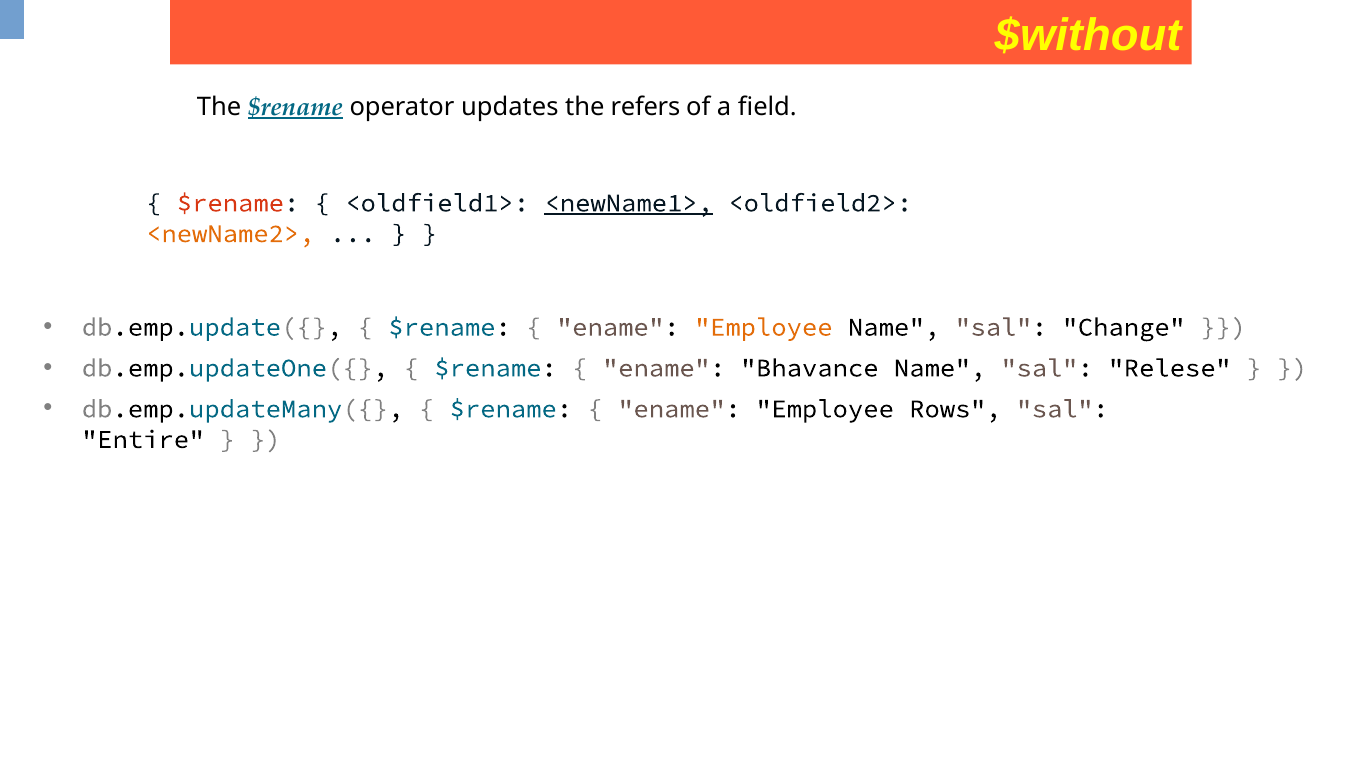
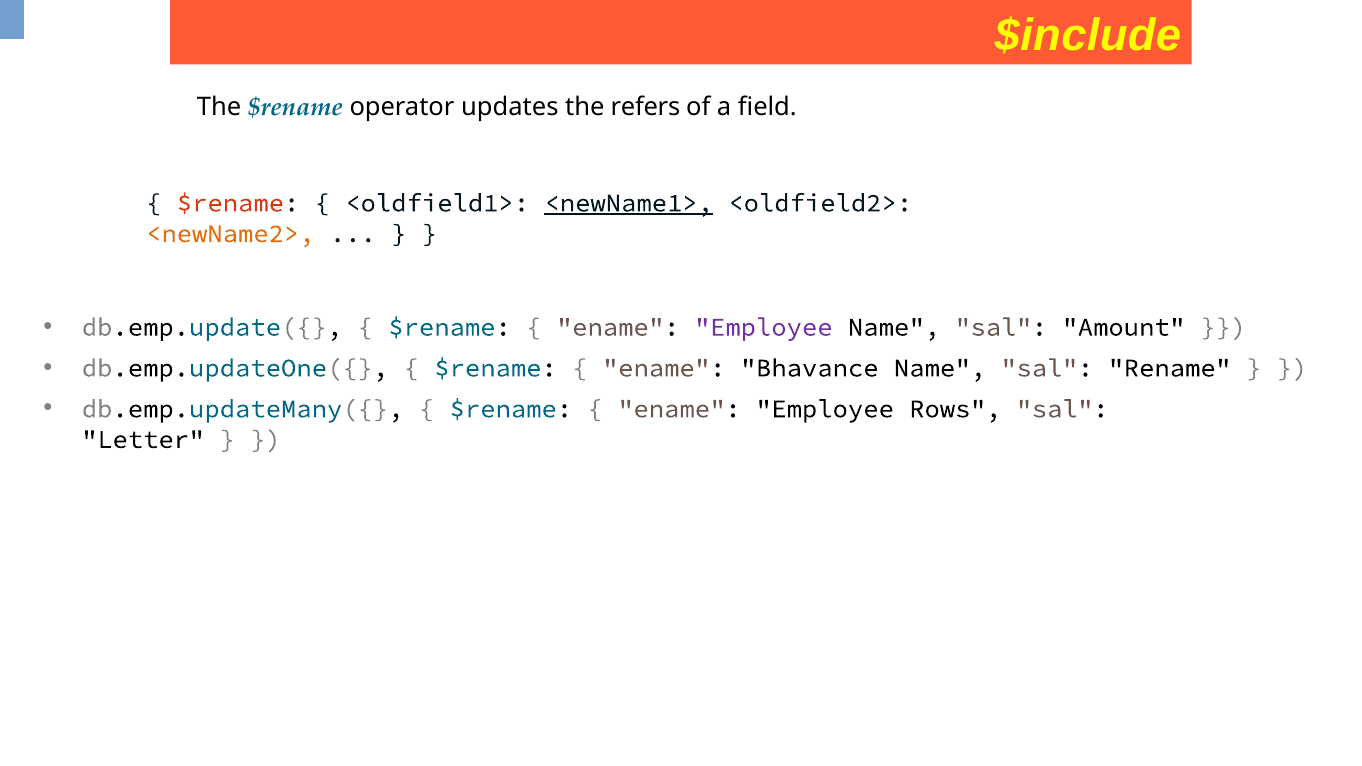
$without: $without -> $include (1088, 35)
$rename underline: present -> none (295, 107)
Employee colour: orange -> purple (764, 327)
Change: Change -> Amount (1124, 327)
Relese: Relese -> Rename (1170, 368)
Entire: Entire -> Letter (143, 440)
